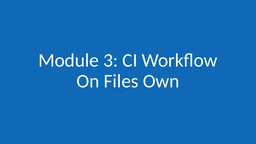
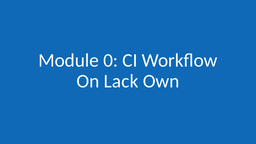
3: 3 -> 0 (111, 60)
Files: Files -> Lack (121, 81)
